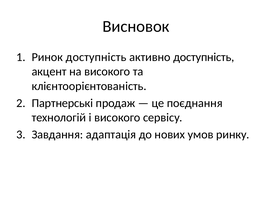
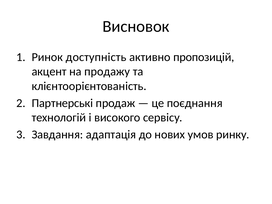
активно доступність: доступність -> пропозицій (204, 57)
на високого: високого -> продажу (107, 72)
